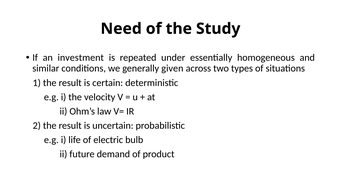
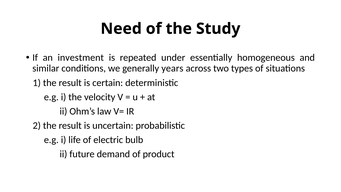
given: given -> years (172, 68)
